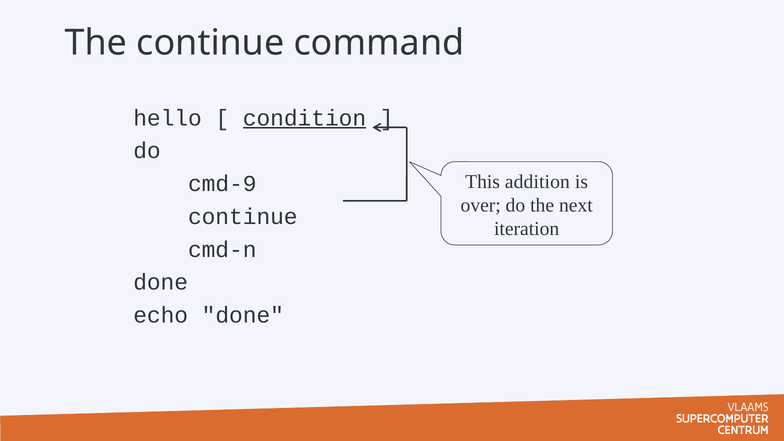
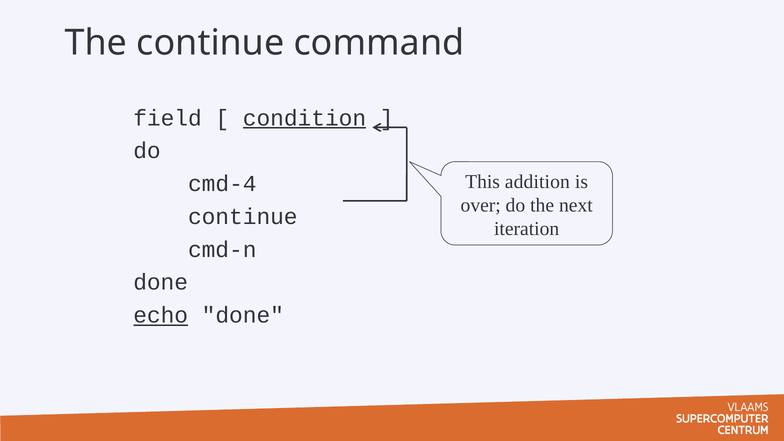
hello: hello -> field (168, 118)
cmd-9: cmd-9 -> cmd-4 (222, 184)
echo underline: none -> present (161, 315)
